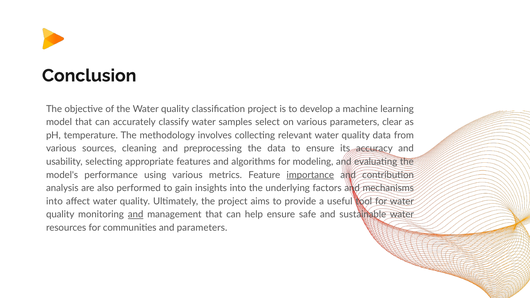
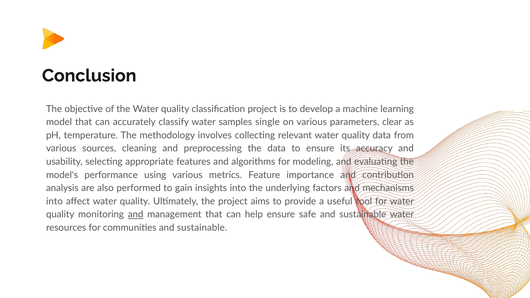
select: select -> single (267, 122)
importance underline: present -> none (310, 175)
communities and parameters: parameters -> sustainable (202, 228)
